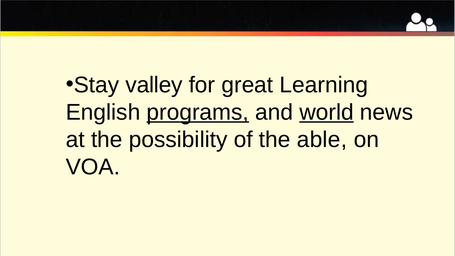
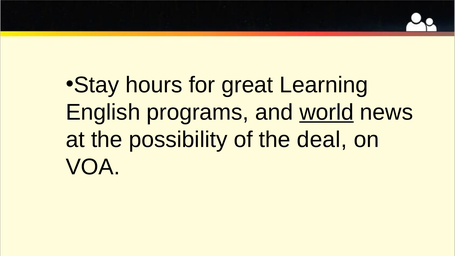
valley: valley -> hours (154, 85)
programs underline: present -> none (198, 112)
able: able -> deal (322, 140)
